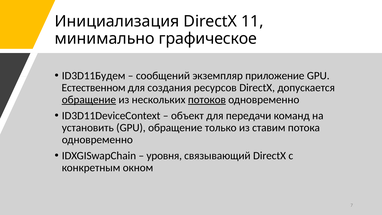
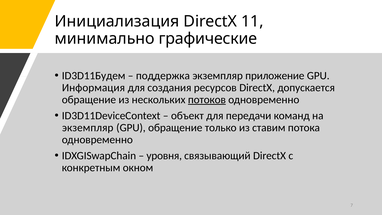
графическое: графическое -> графические (208, 39)
сообщений: сообщений -> поддержка (163, 76)
Естественном: Естественном -> Информация (93, 88)
обращение underline: present -> none (89, 100)
установить: установить -> экземпляр (88, 128)
